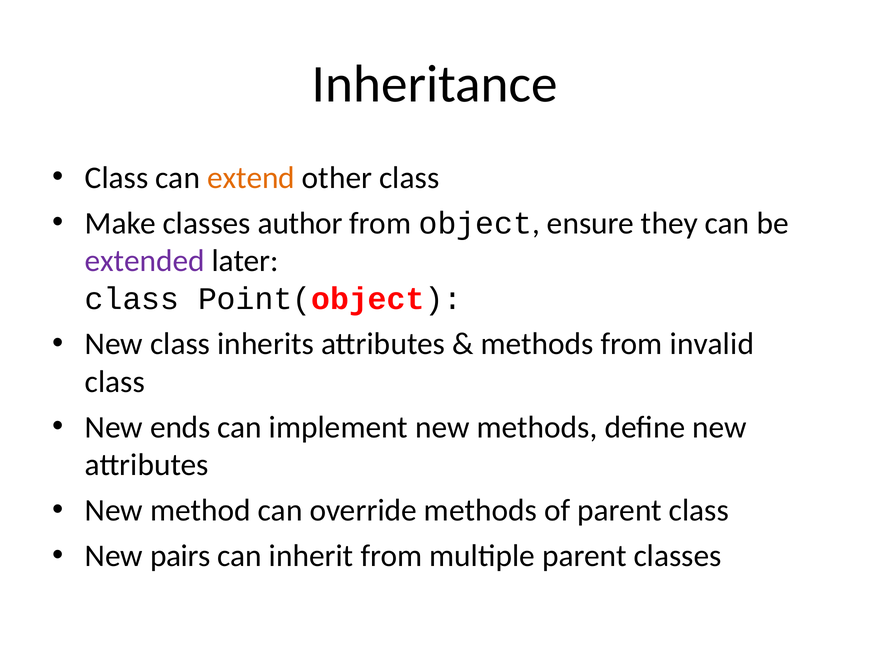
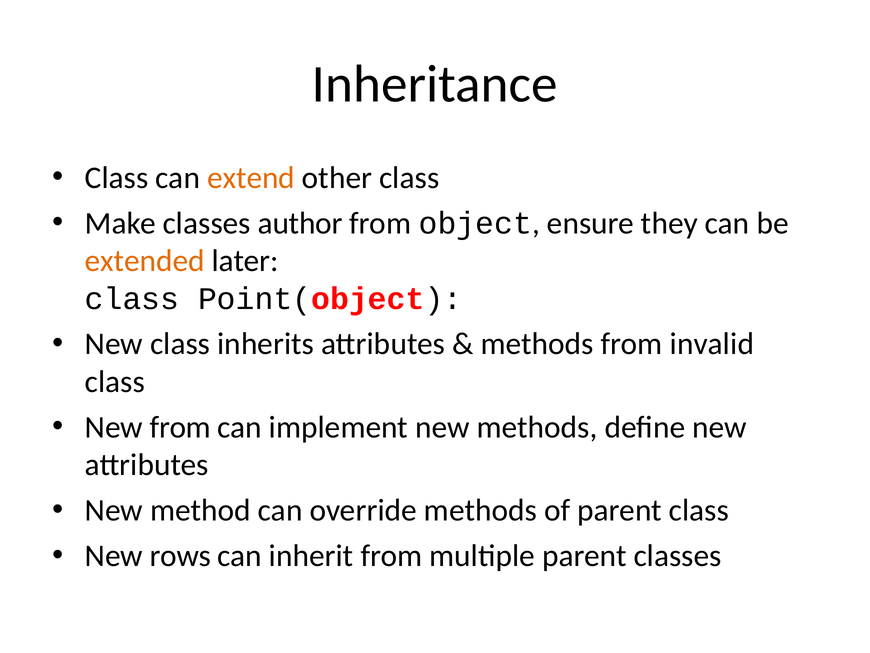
extended colour: purple -> orange (145, 261)
New ends: ends -> from (180, 427)
pairs: pairs -> rows (180, 555)
